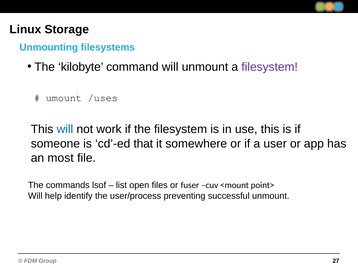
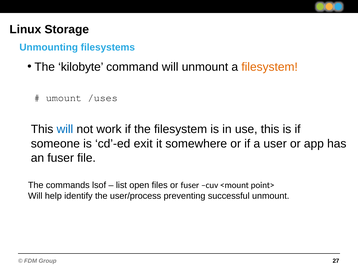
filesystem colour: purple -> orange (270, 67)
that: that -> exit (143, 144)
an most: most -> fuser (61, 158)
